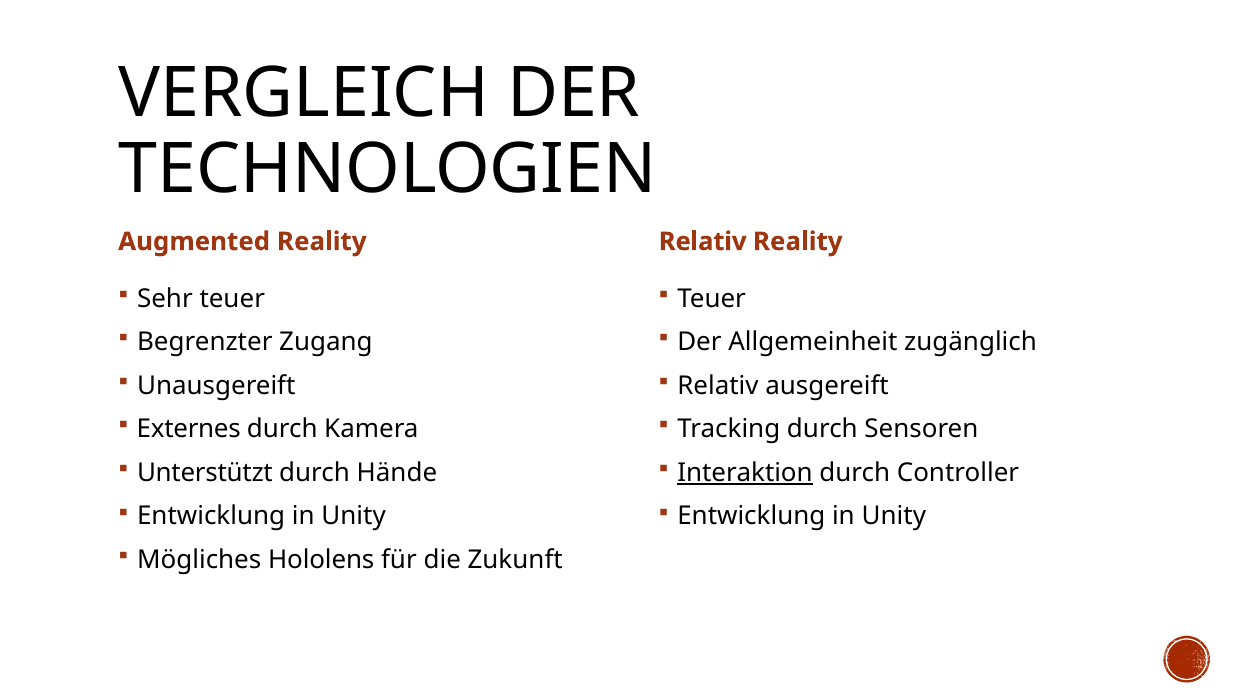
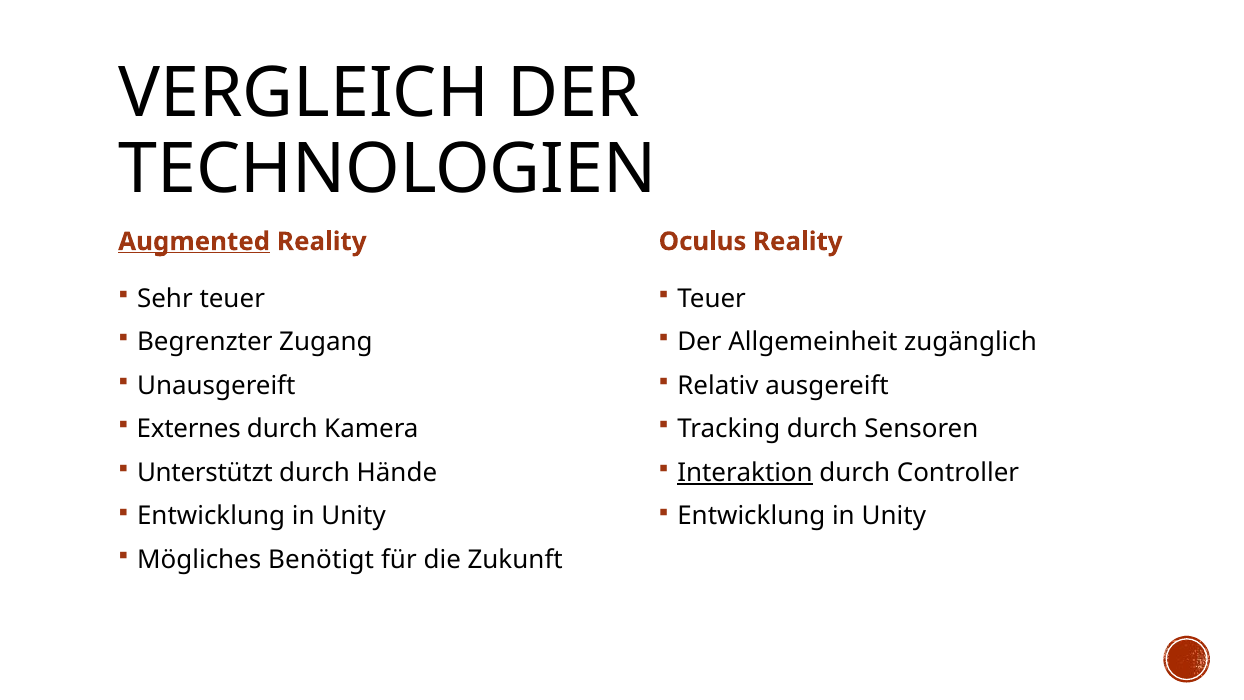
Augmented underline: none -> present (194, 241)
Relativ: Relativ -> Oculus (703, 241)
Hololens: Hololens -> Benötigt (321, 560)
